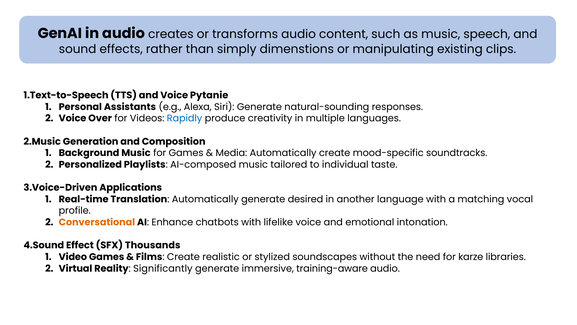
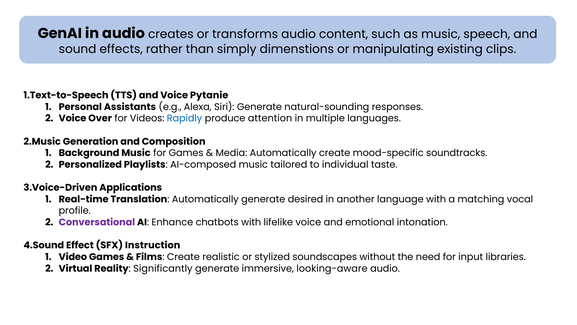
creativity: creativity -> attention (270, 118)
Conversational colour: orange -> purple (97, 222)
Thousands: Thousands -> Instruction (153, 245)
karze: karze -> input (471, 257)
training-aware: training-aware -> looking-aware (332, 268)
